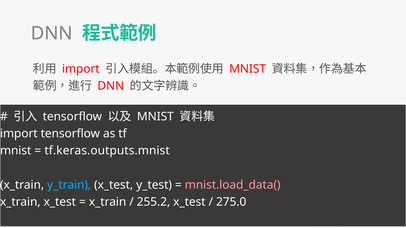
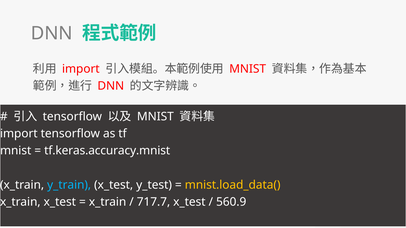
tf.keras.outputs.mnist: tf.keras.outputs.mnist -> tf.keras.accuracy.mnist (107, 151)
mnist.load_data( colour: pink -> yellow (233, 185)
255.2: 255.2 -> 717.7 (153, 202)
275.0: 275.0 -> 560.9 (231, 202)
